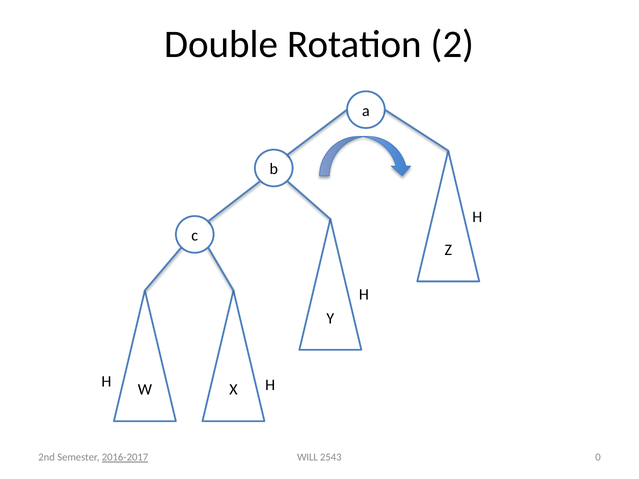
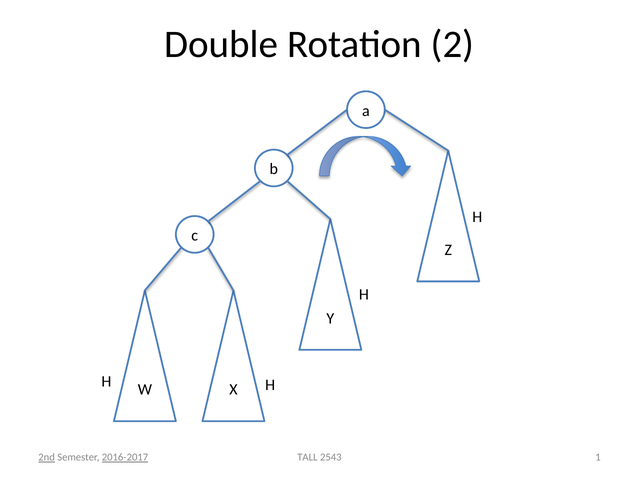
WILL: WILL -> TALL (307, 458)
0: 0 -> 1 (598, 458)
2nd underline: none -> present (47, 458)
